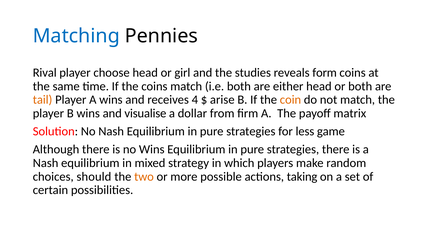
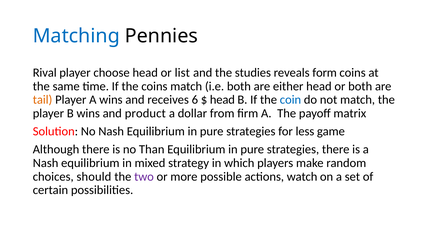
girl: girl -> list (182, 73)
4: 4 -> 6 (195, 100)
arise: arise -> head (222, 100)
coin colour: orange -> blue (290, 100)
visualise: visualise -> product (145, 113)
no Wins: Wins -> Than (152, 149)
two colour: orange -> purple (144, 176)
taking: taking -> watch (302, 176)
